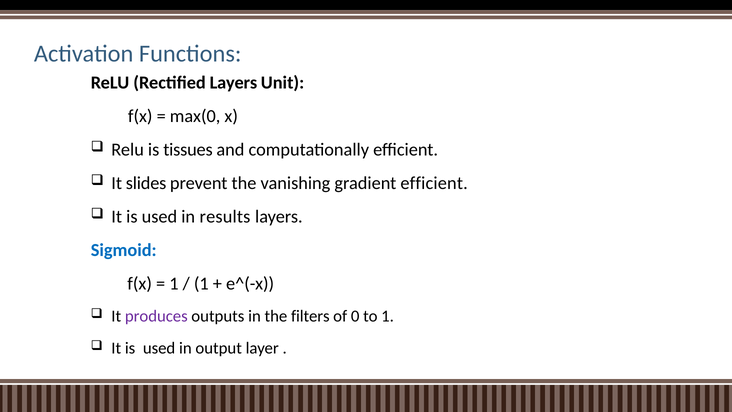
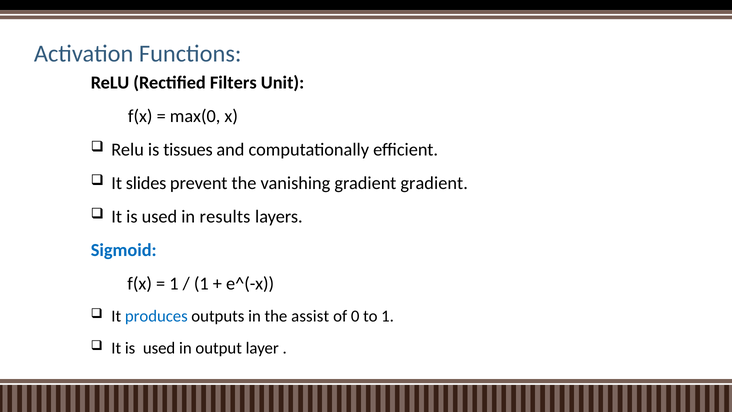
Rectified Layers: Layers -> Filters (233, 82)
gradient efficient: efficient -> gradient (434, 183)
produces colour: purple -> blue (156, 316)
filters: filters -> assist (310, 316)
